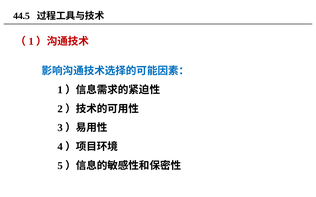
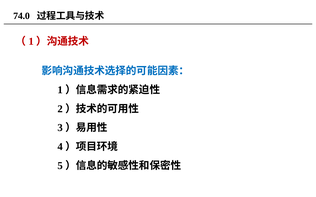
44.5: 44.5 -> 74.0 (22, 16)
